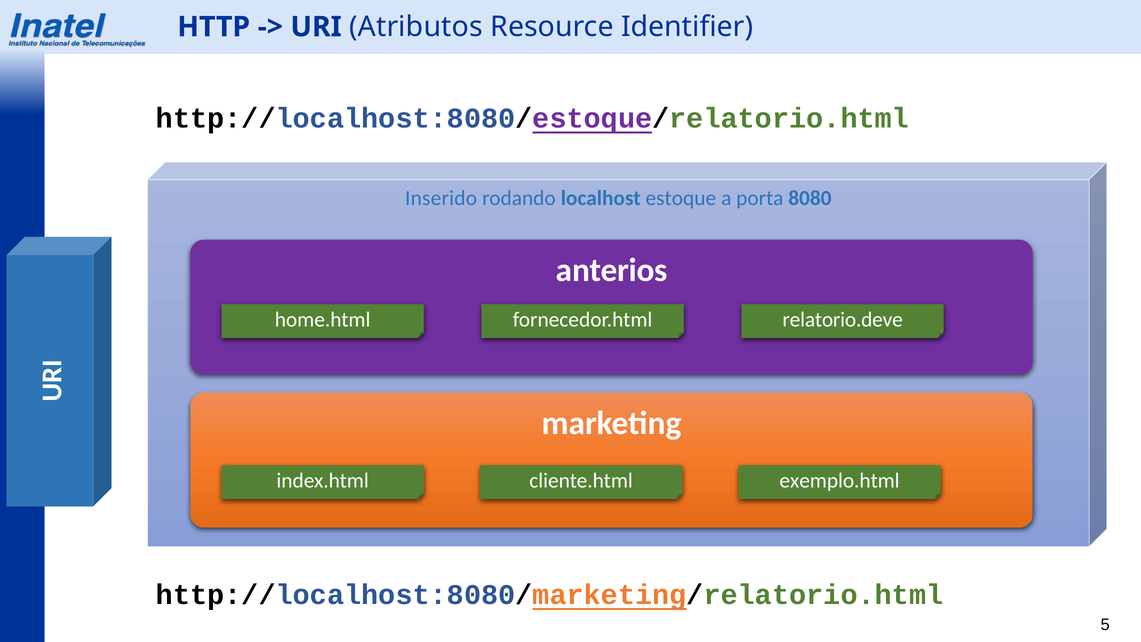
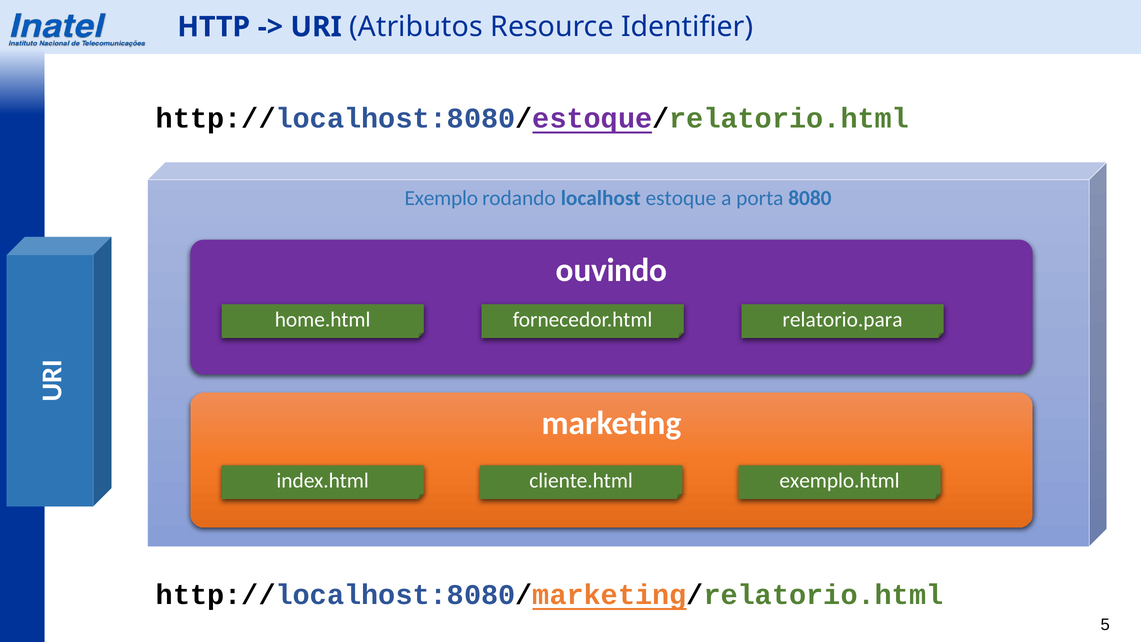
Inserido: Inserido -> Exemplo (441, 198)
anterios: anterios -> ouvindo (612, 270)
relatorio.deve: relatorio.deve -> relatorio.para (843, 320)
